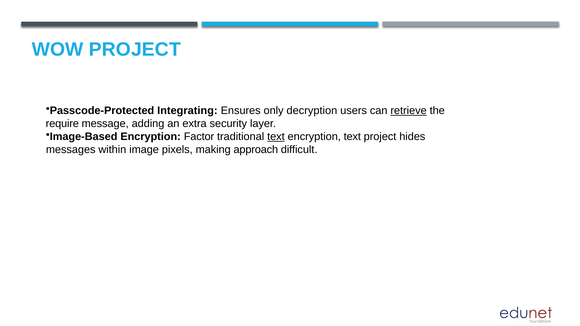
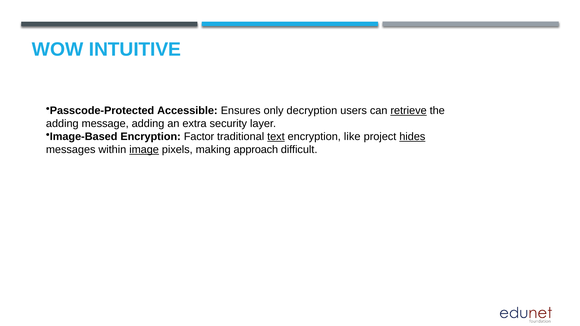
WOW PROJECT: PROJECT -> INTUITIVE (135, 50)
Integrating: Integrating -> Accessible (187, 111)
require: require -> adding (62, 124)
encryption text: text -> like (352, 137)
hides underline: none -> present (412, 137)
image underline: none -> present (144, 150)
